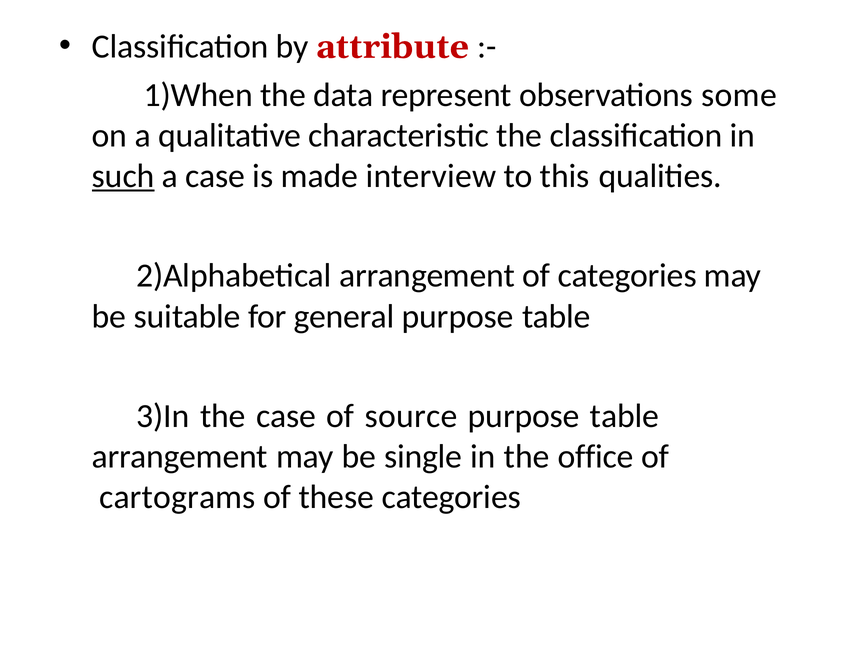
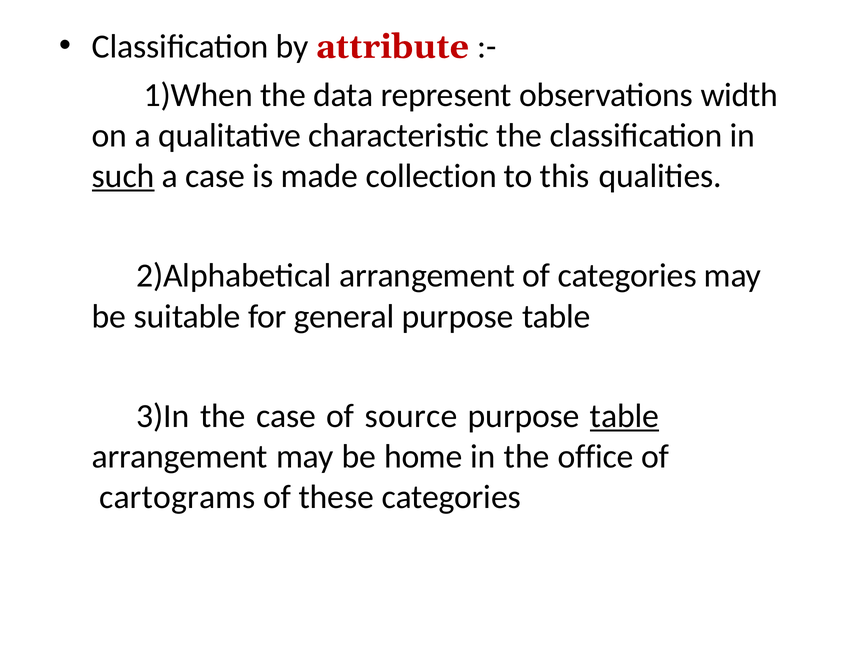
some: some -> width (739, 95)
interview: interview -> collection (431, 176)
table underline: none -> present (624, 416)
single: single -> home (423, 457)
